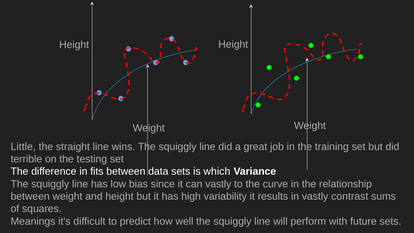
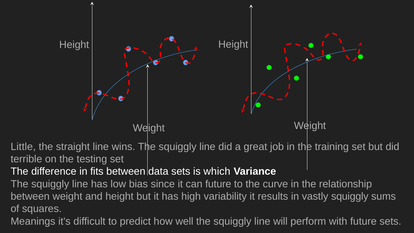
can vastly: vastly -> future (218, 184)
vastly contrast: contrast -> squiggly (350, 196)
